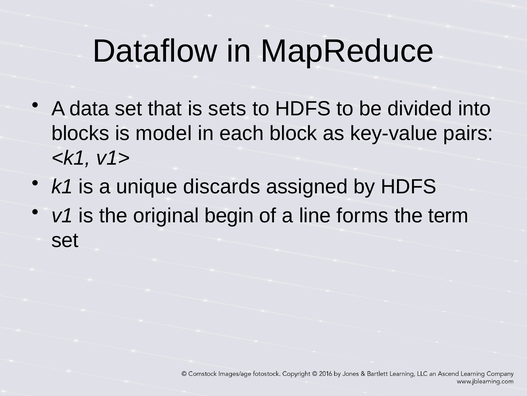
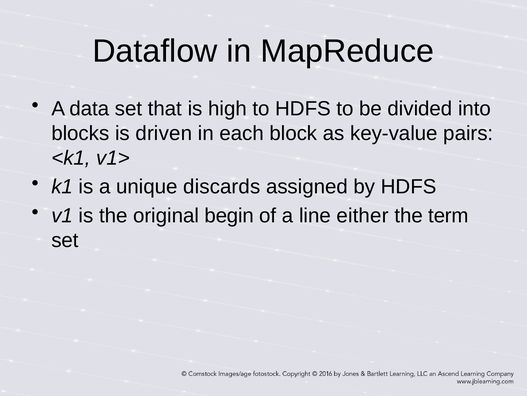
sets: sets -> high (227, 109)
model: model -> driven (164, 133)
forms: forms -> either (363, 215)
